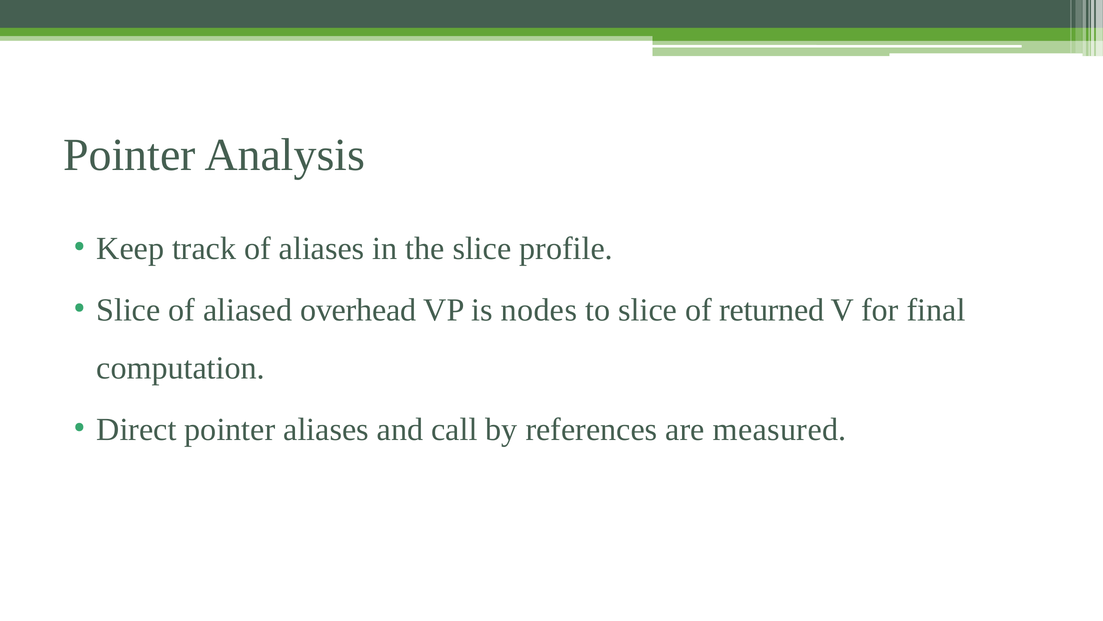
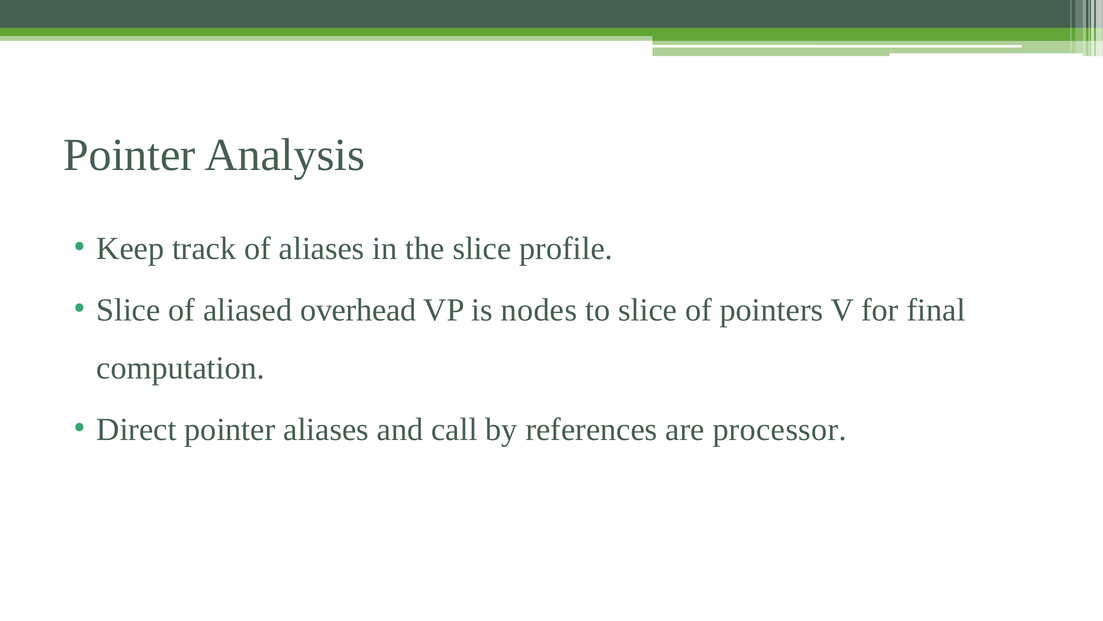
returned: returned -> pointers (772, 310)
measured: measured -> processor (780, 429)
